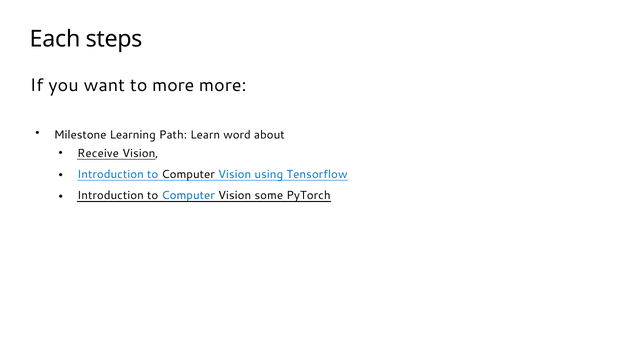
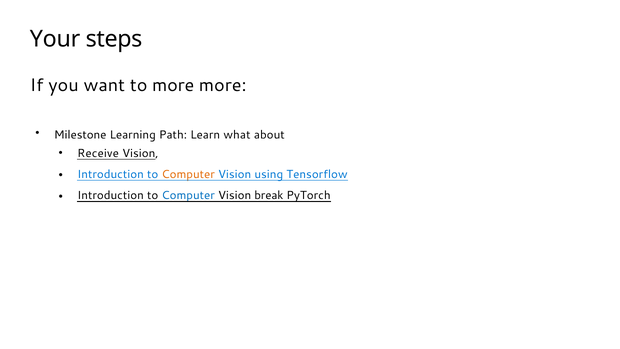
Each: Each -> Your (55, 39)
word: word -> what (237, 135)
Computer colour: black -> orange (188, 174)
some: some -> break (269, 195)
